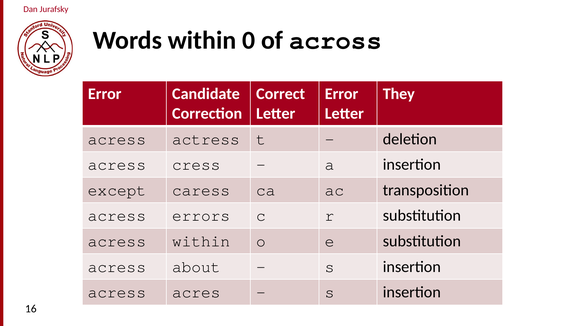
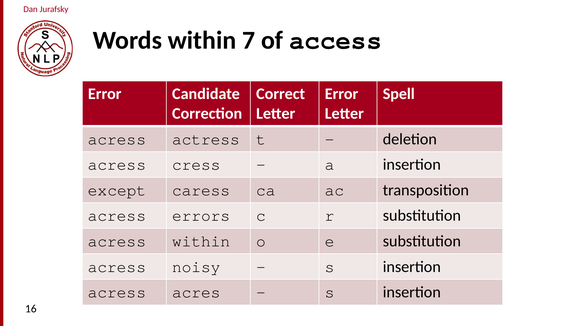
0: 0 -> 7 (249, 40)
across: across -> access (335, 40)
They: They -> Spell (399, 94)
about: about -> noisy (196, 267)
